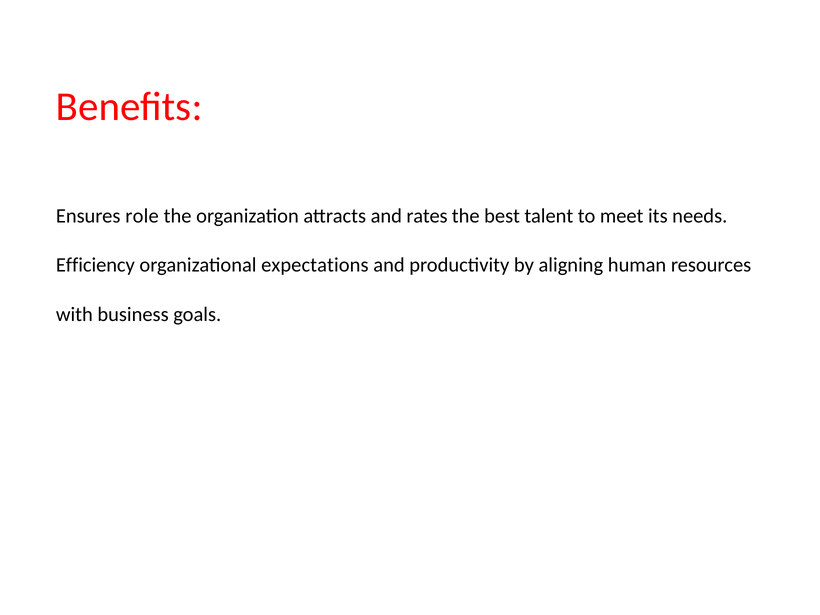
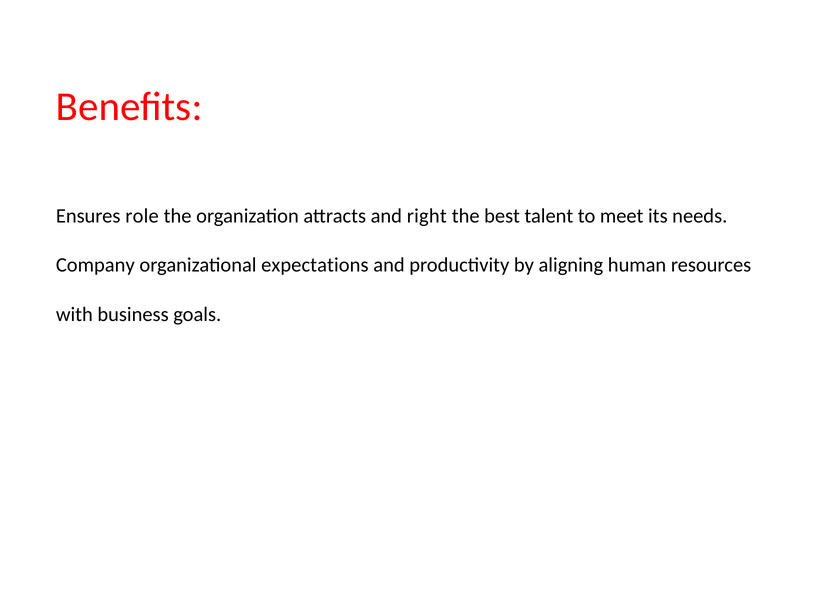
rates: rates -> right (427, 216)
Efficiency: Efficiency -> Company (95, 265)
